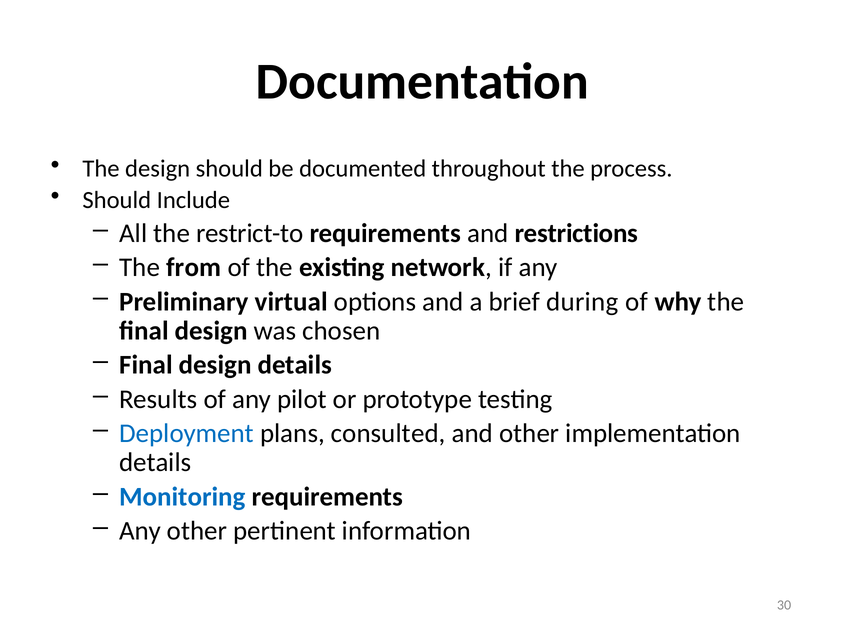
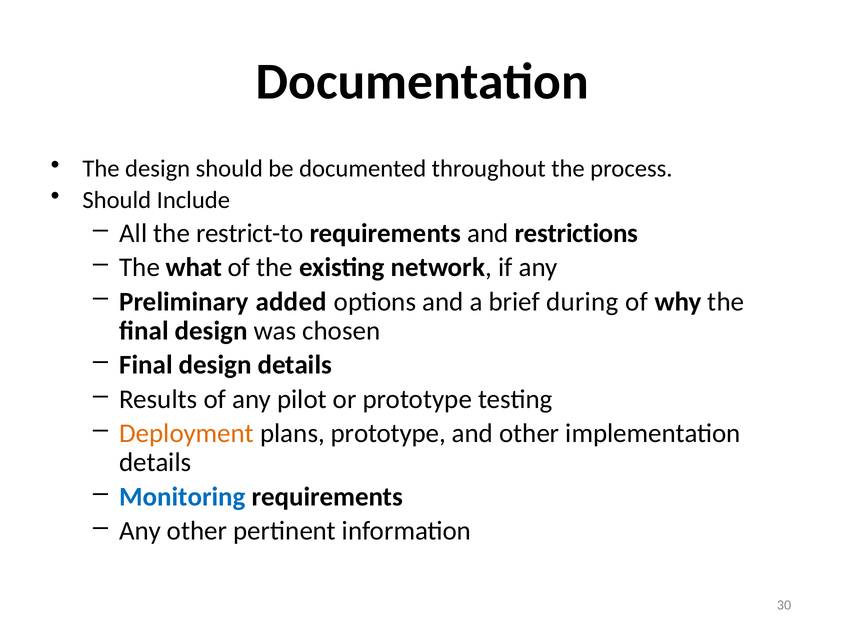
from: from -> what (194, 267)
virtual: virtual -> added (291, 301)
Deployment colour: blue -> orange (187, 433)
plans consulted: consulted -> prototype (388, 433)
